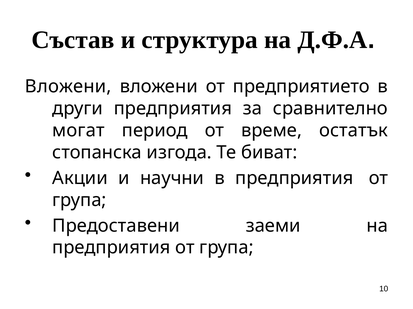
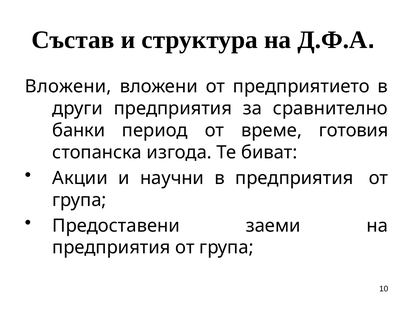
могат: могат -> банки (79, 131)
остатък: остатък -> готовия (354, 131)
